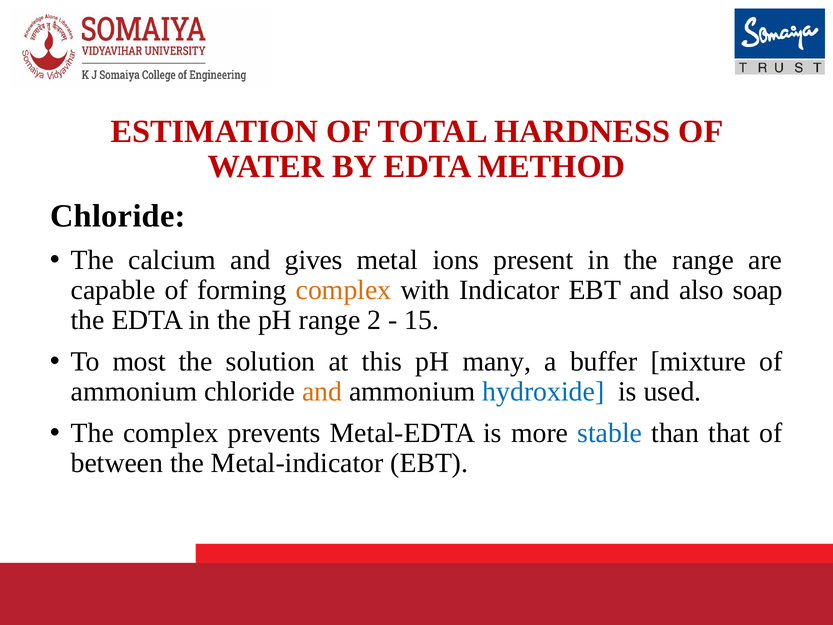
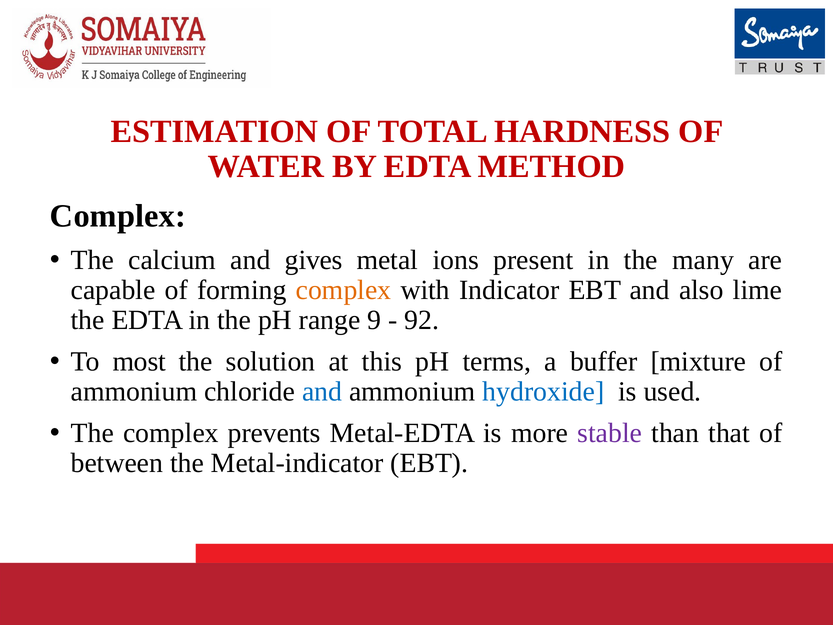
Chloride: Chloride -> Complex (118, 216)
the range: range -> many (703, 260)
soap: soap -> lime (758, 290)
2: 2 -> 9 (374, 320)
15: 15 -> 92 (422, 320)
many: many -> terms (497, 361)
and colour: orange -> blue (322, 391)
stable colour: blue -> purple (610, 433)
